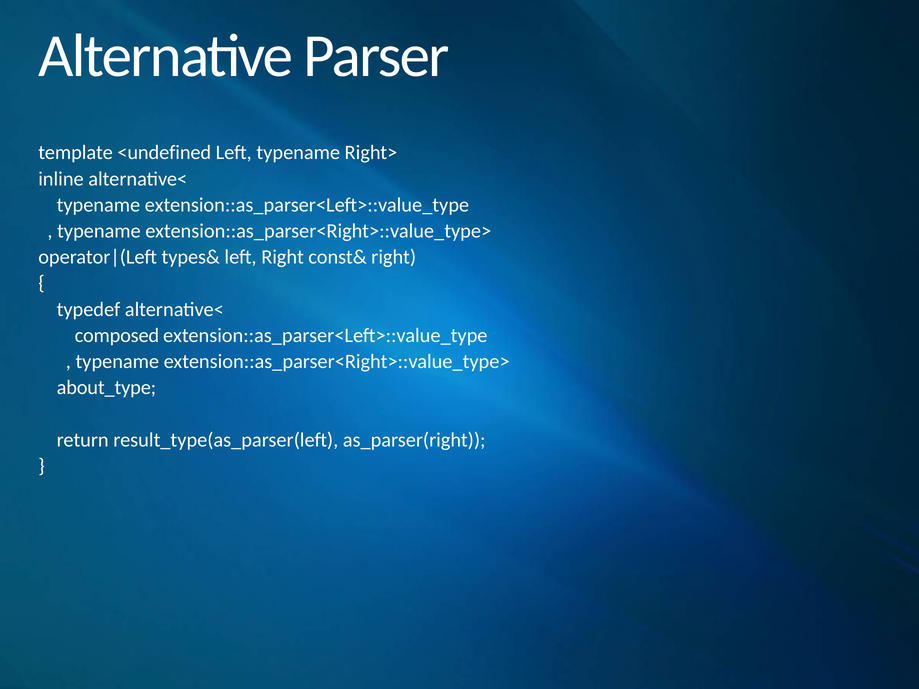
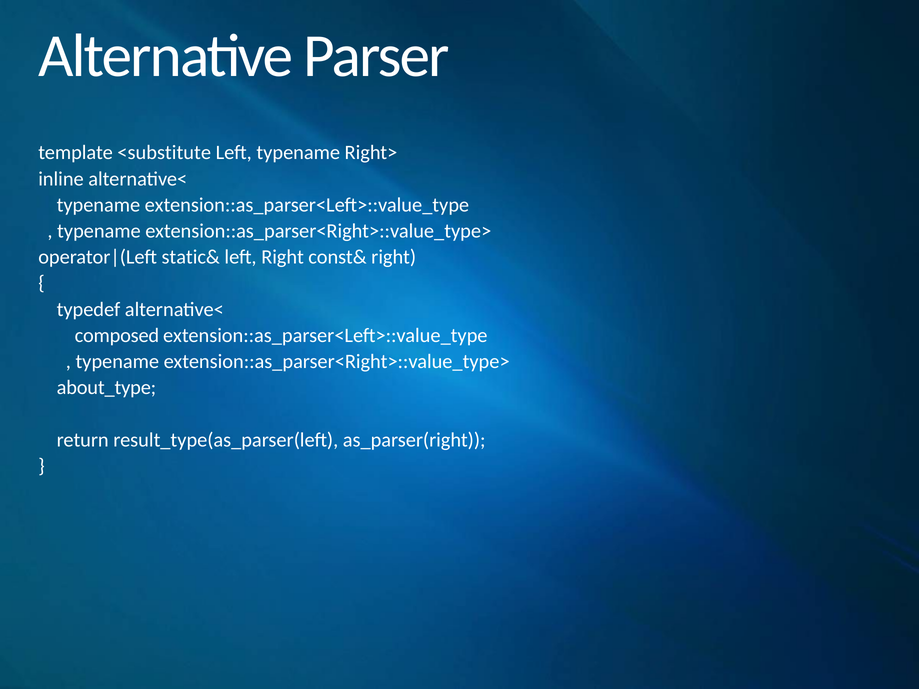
<undefined: <undefined -> <substitute (164, 153)
types&: types& -> static& (191, 257)
